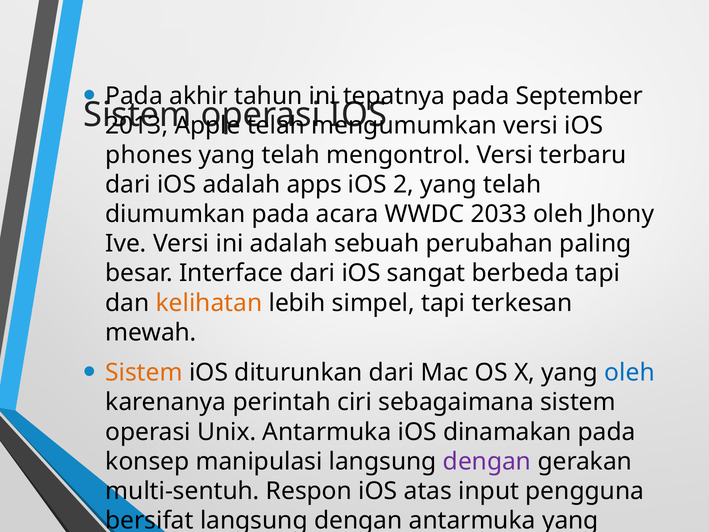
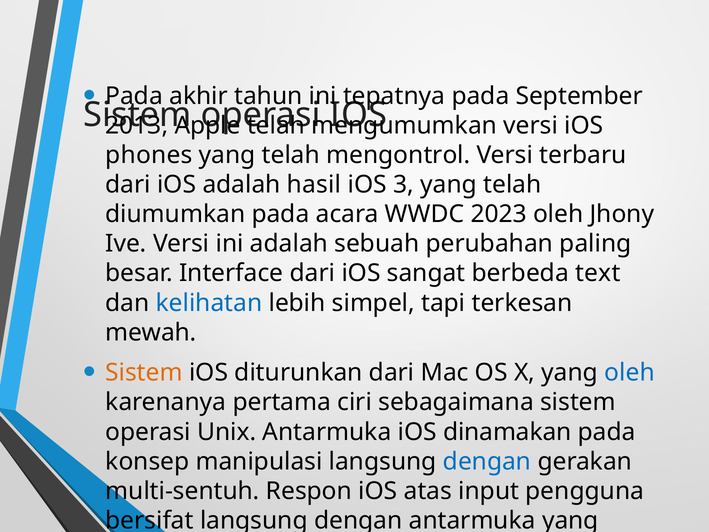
apps: apps -> hasil (314, 185)
2: 2 -> 3 (404, 185)
2033: 2033 -> 2023 (499, 214)
berbeda tapi: tapi -> text (598, 273)
kelihatan colour: orange -> blue (209, 303)
perintah: perintah -> pertama (282, 402)
dengan colour: purple -> blue (487, 461)
